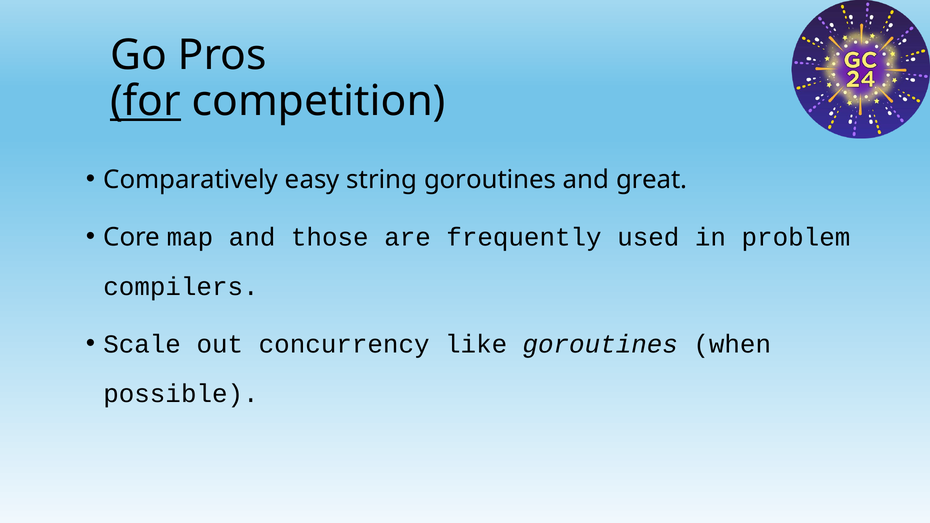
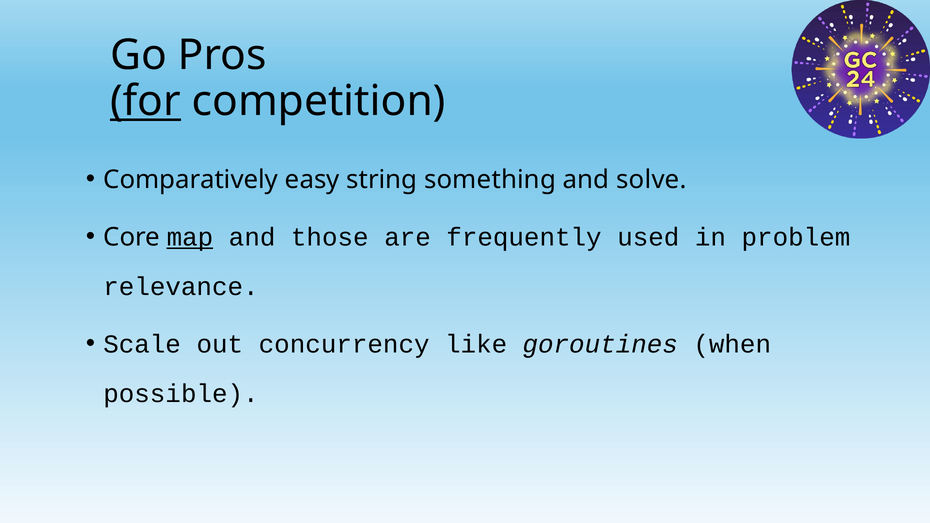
string goroutines: goroutines -> something (490, 180)
great: great -> solve (651, 180)
map underline: none -> present (190, 237)
compilers: compilers -> relevance (181, 287)
